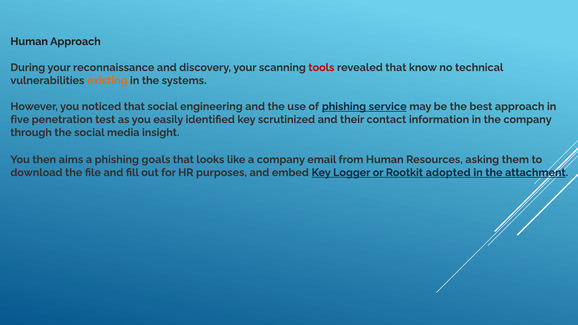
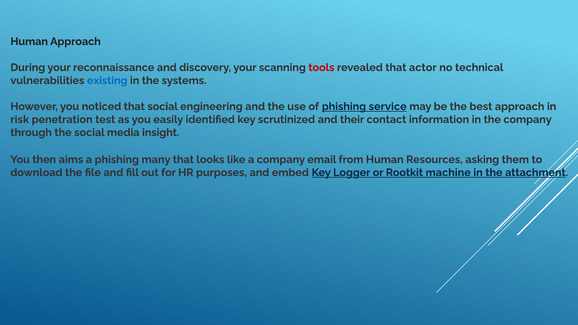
know: know -> actor (423, 68)
existing colour: orange -> blue (107, 81)
five: five -> risk (20, 120)
goals: goals -> many (156, 160)
adopted: adopted -> machine (448, 173)
